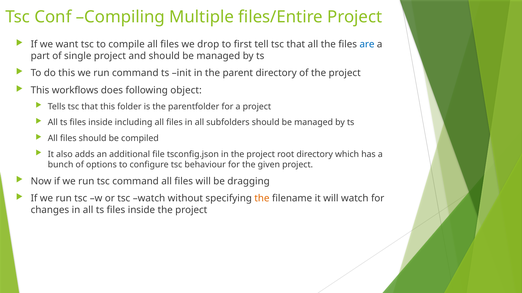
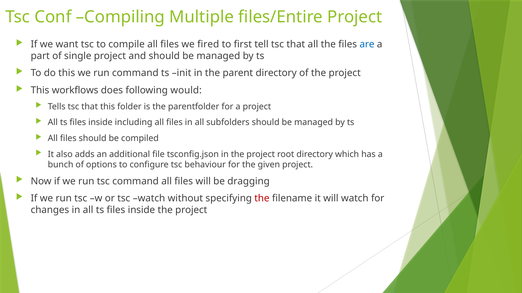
drop: drop -> fired (208, 44)
object: object -> would (186, 90)
the colour: orange -> red (262, 199)
